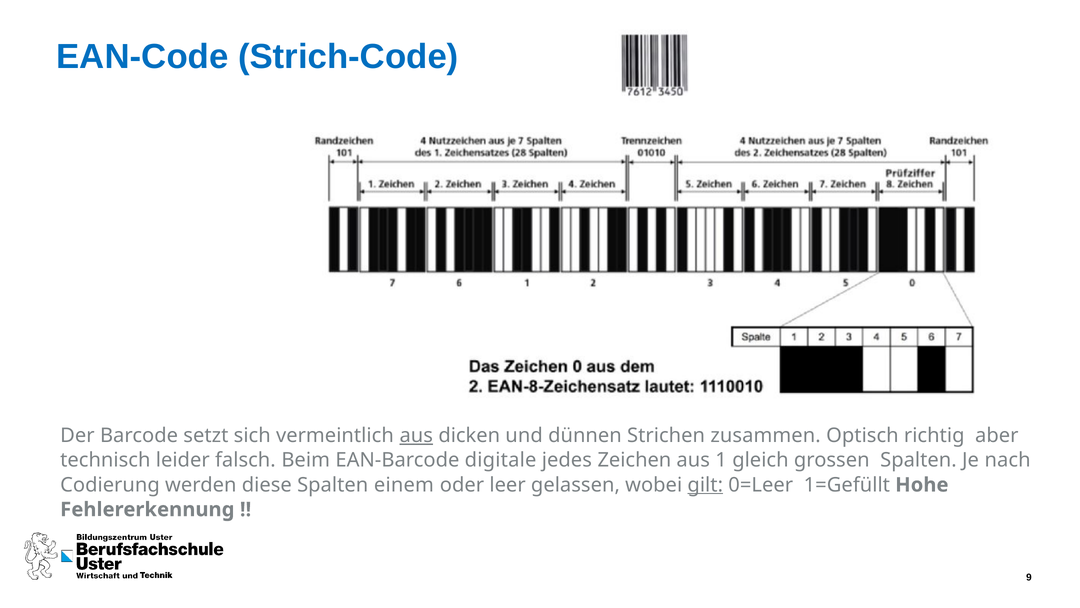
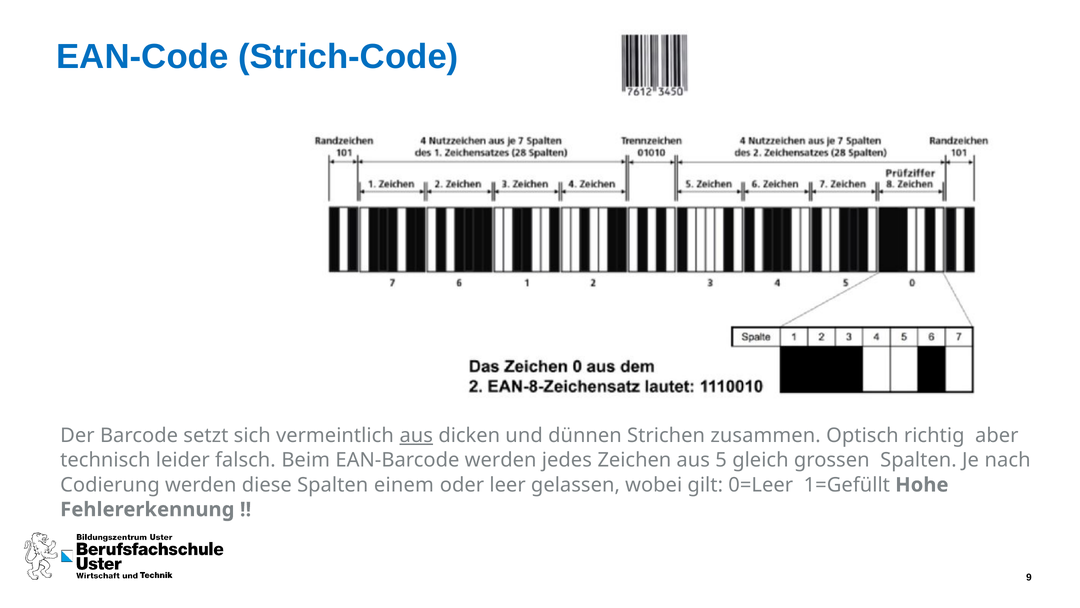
EAN-Barcode digitale: digitale -> werden (501, 460)
1: 1 -> 5 (721, 460)
gilt underline: present -> none (705, 485)
